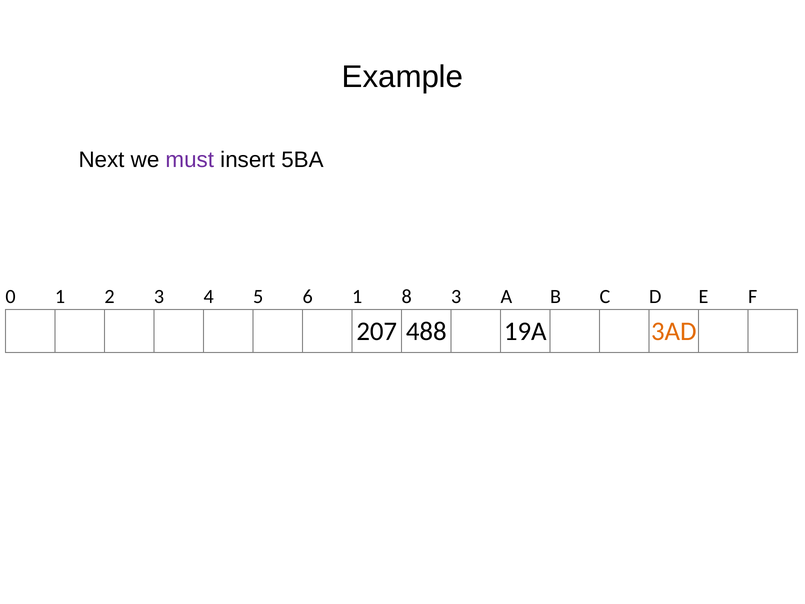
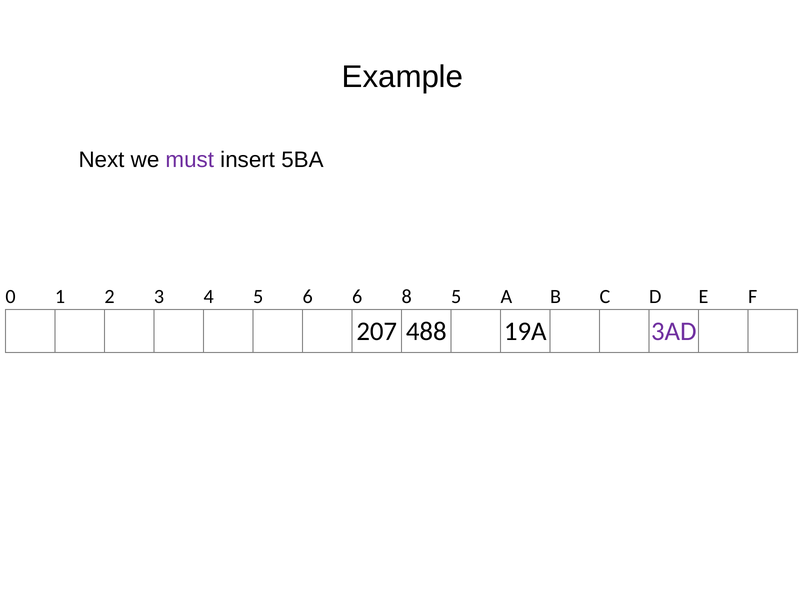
6 1: 1 -> 6 (357, 296)
8 3: 3 -> 5 (456, 296)
3AD colour: orange -> purple (674, 331)
